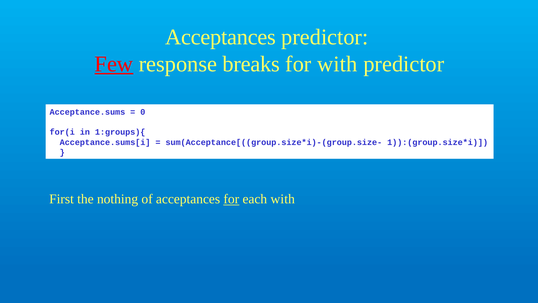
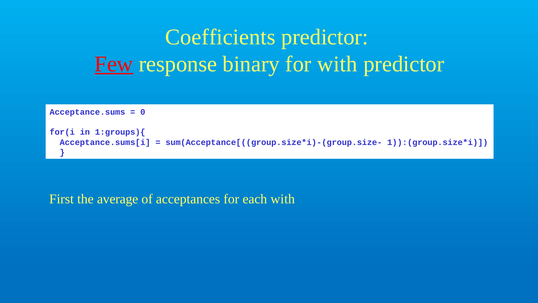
Acceptances: Acceptances -> Coefficients (220, 37)
breaks: breaks -> binary (251, 64)
nothing: nothing -> average (118, 199)
for underline: present -> none (231, 199)
